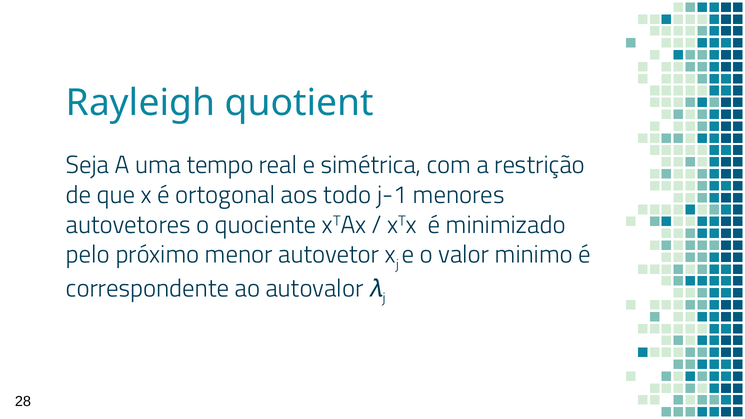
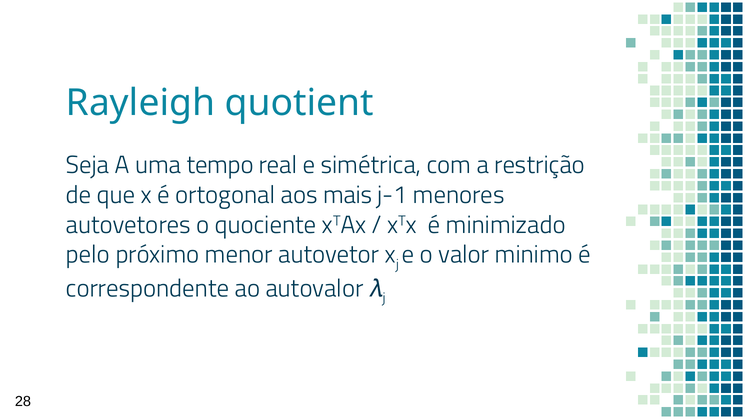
todo: todo -> mais (348, 195)
